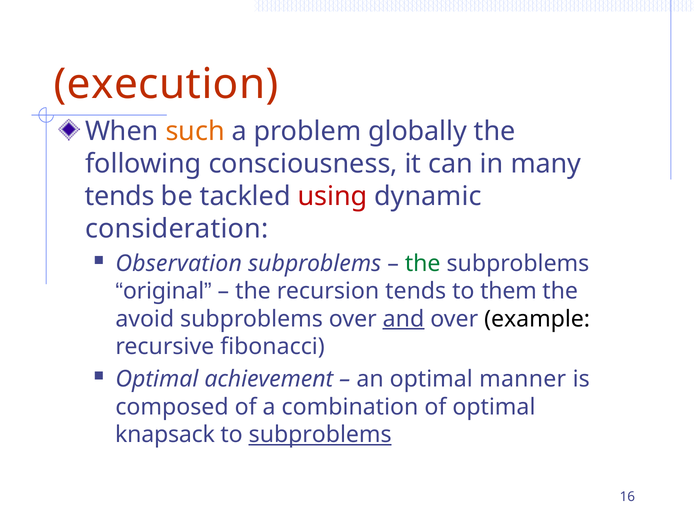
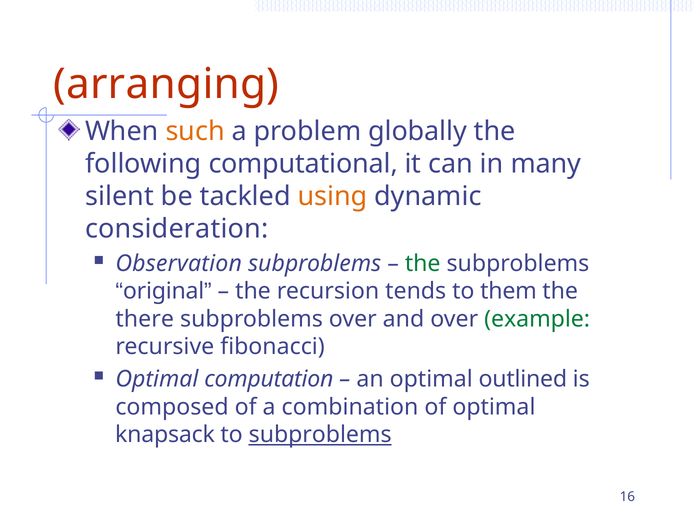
execution: execution -> arranging (166, 84)
consciousness: consciousness -> computational (303, 164)
tends: tends -> silent (119, 196)
using colour: red -> orange (333, 196)
avoid: avoid -> there (145, 319)
and underline: present -> none (404, 319)
example colour: black -> green (537, 319)
achievement: achievement -> computation (269, 379)
manner: manner -> outlined (523, 379)
